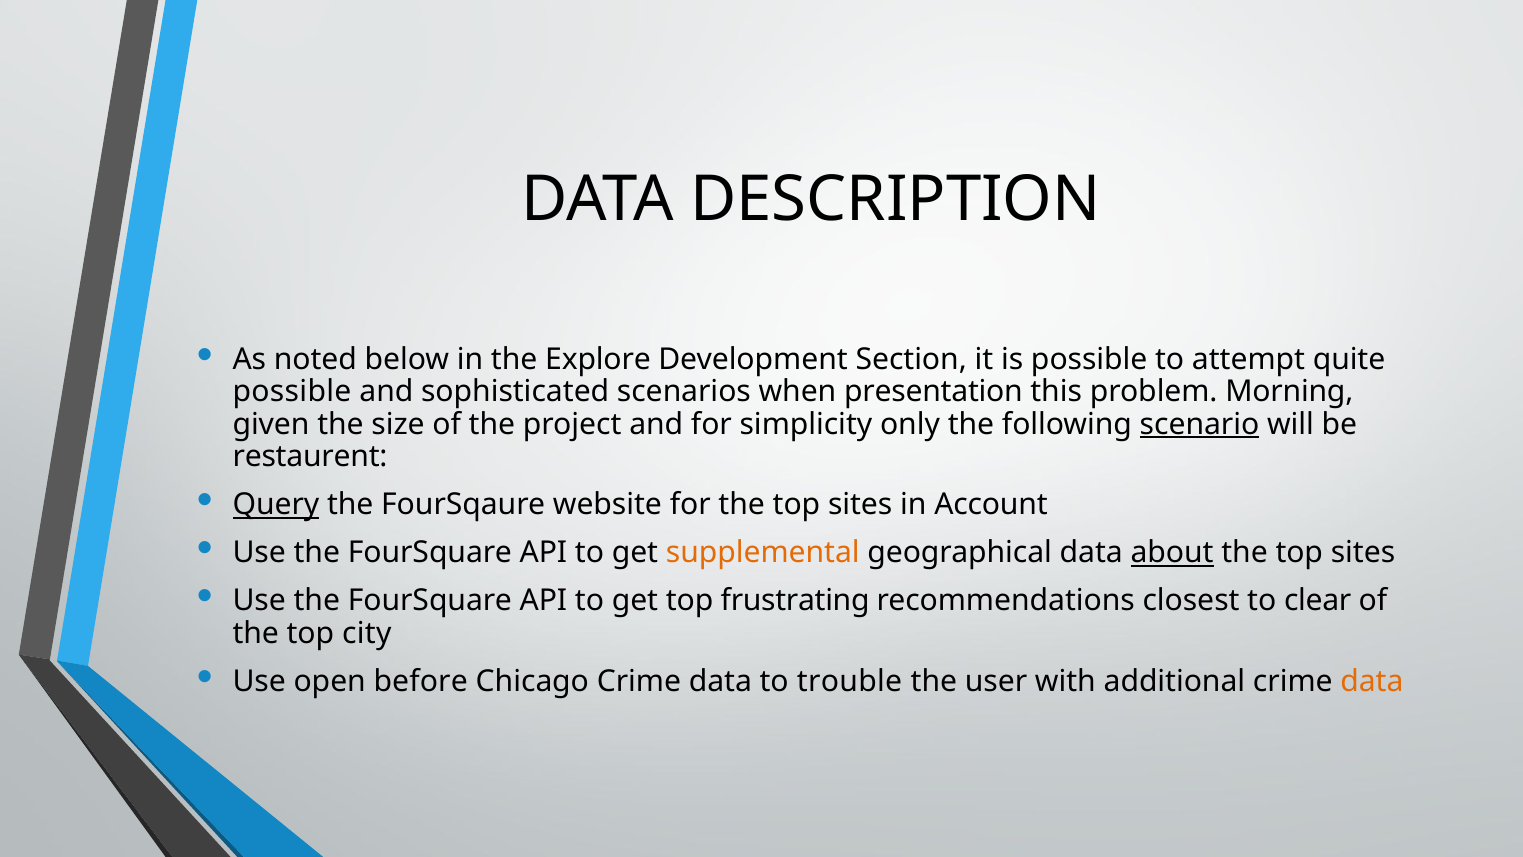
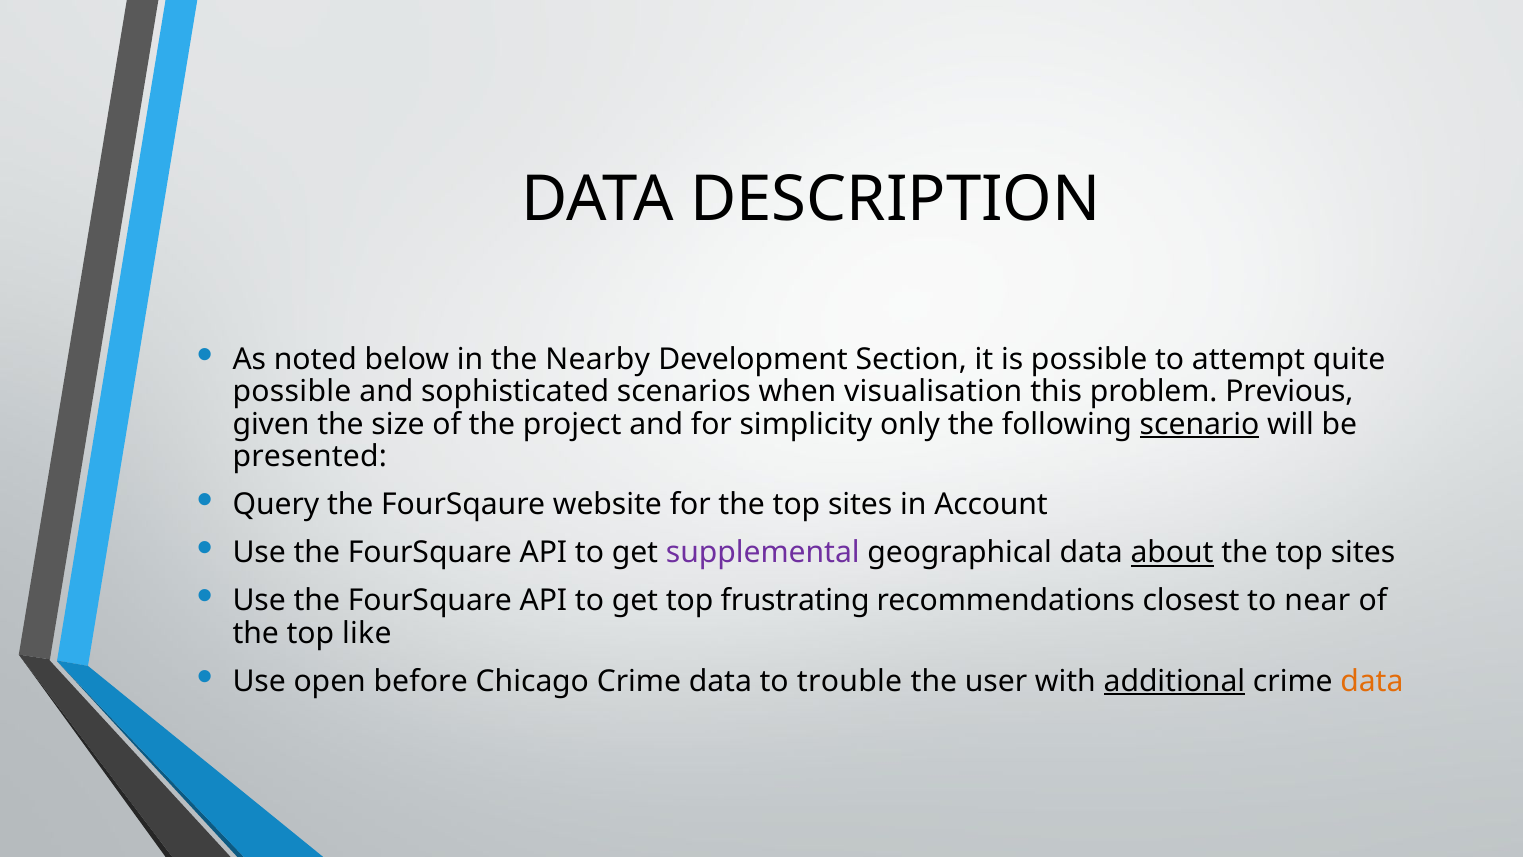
Explore: Explore -> Nearby (598, 359)
presentation: presentation -> visualisation (933, 392)
Morning: Morning -> Previous (1289, 392)
restaurent: restaurent -> presented (310, 457)
Query underline: present -> none (276, 505)
supplemental colour: orange -> purple (763, 553)
clear: clear -> near (1317, 600)
city: city -> like (367, 633)
additional underline: none -> present (1174, 681)
